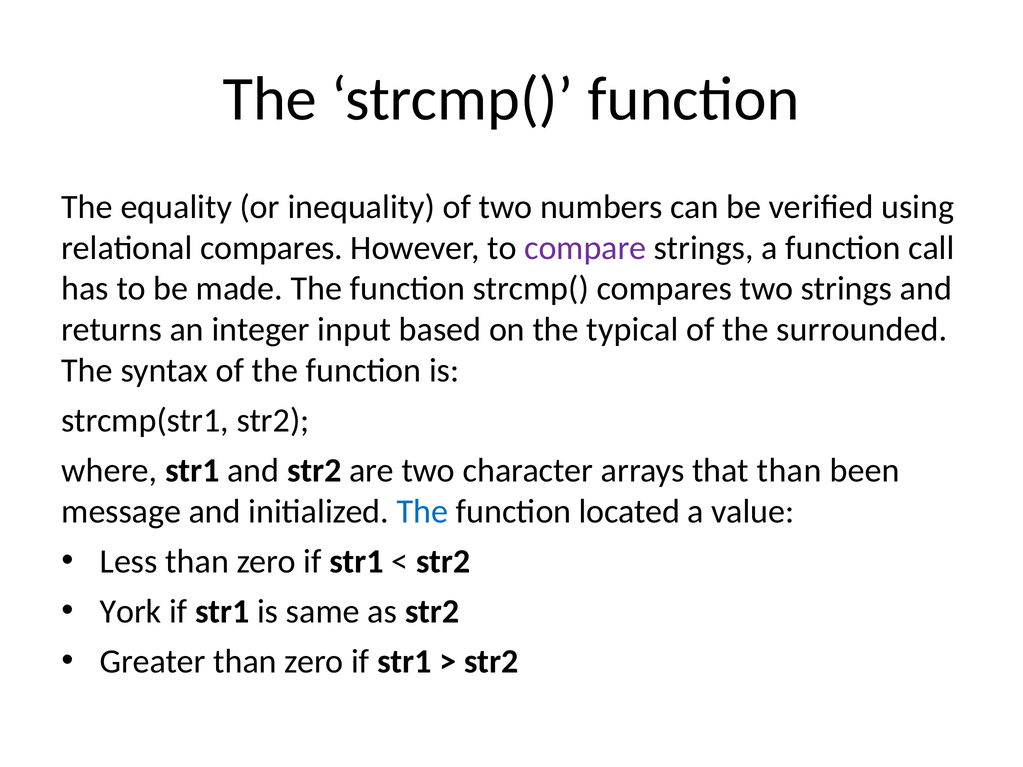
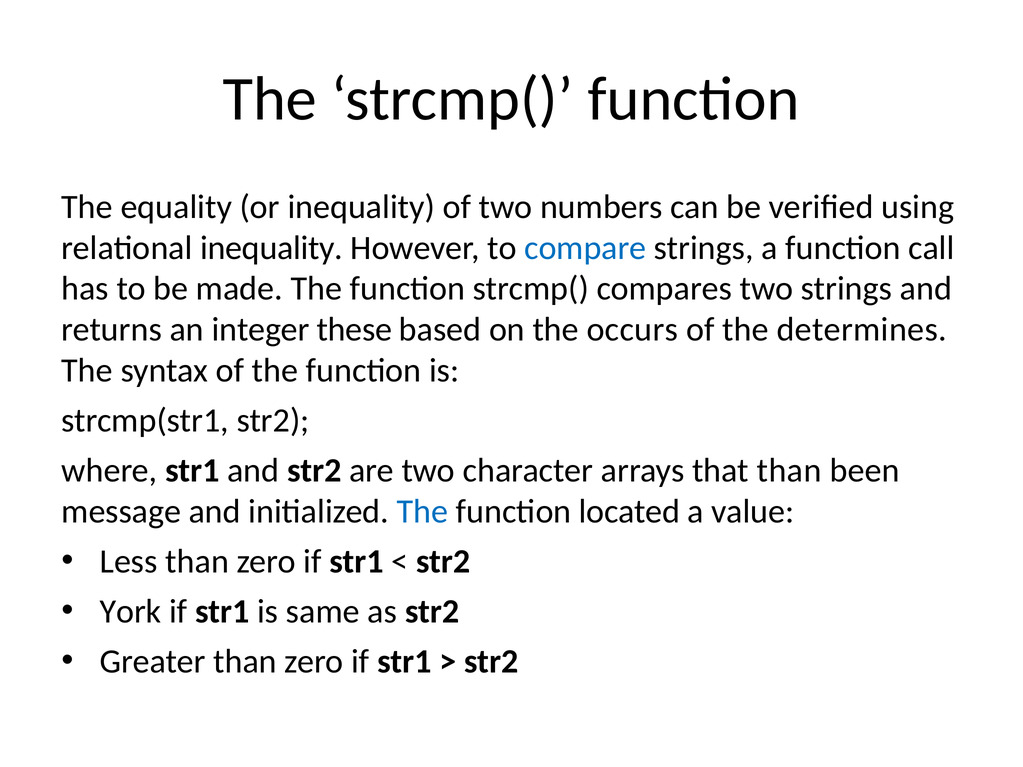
relational compares: compares -> inequality (272, 248)
compare colour: purple -> blue (585, 248)
input: input -> these (354, 330)
typical: typical -> occurs (632, 330)
surrounded: surrounded -> determines (862, 330)
